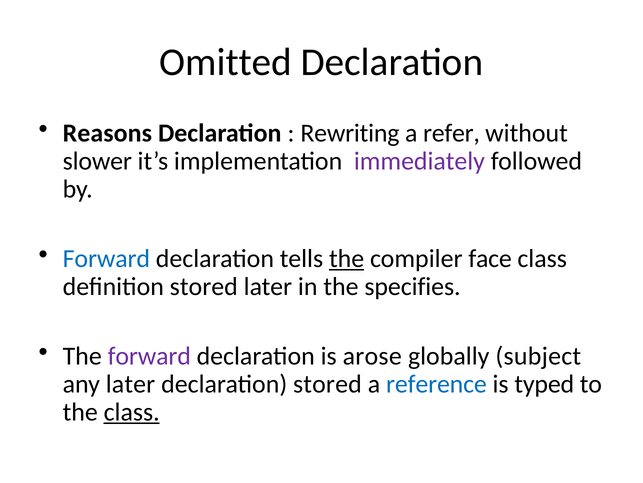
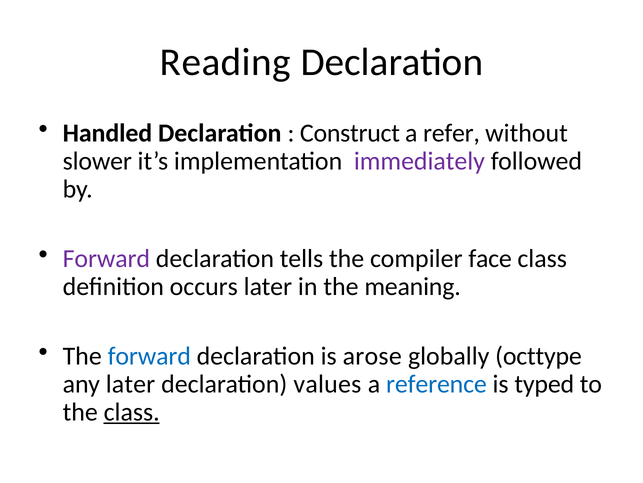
Omitted: Omitted -> Reading (225, 62)
Reasons: Reasons -> Handled (107, 133)
Rewriting: Rewriting -> Construct (350, 133)
Forward colour: blue -> purple (106, 258)
the underline: present -> none (347, 258)
definition stored: stored -> occurs (204, 286)
specifies: specifies -> meaning (413, 286)
forward colour: purple -> blue (149, 356)
subject: subject -> octtype (539, 356)
declaration stored: stored -> values (327, 384)
